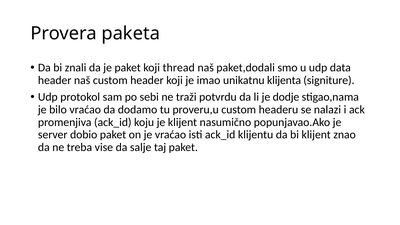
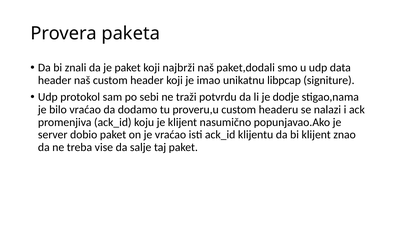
thread: thread -> najbrži (179, 68)
klijenta: klijenta -> libpcap (284, 80)
